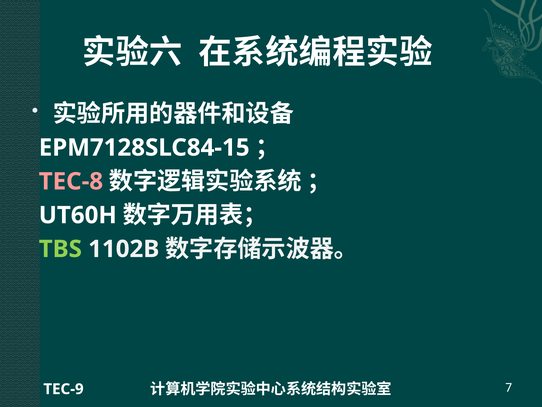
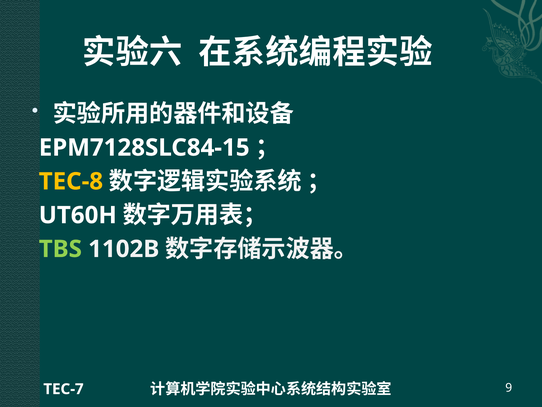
TEC-8 colour: pink -> yellow (71, 181)
TEC-9: TEC-9 -> TEC-7 (63, 389)
7: 7 -> 9 (509, 387)
